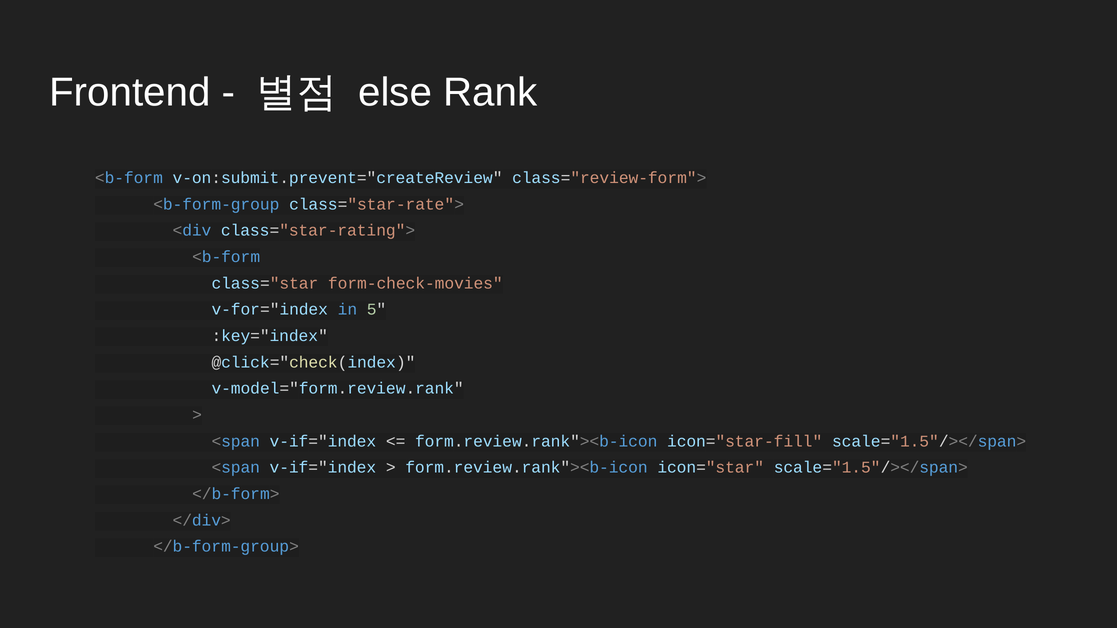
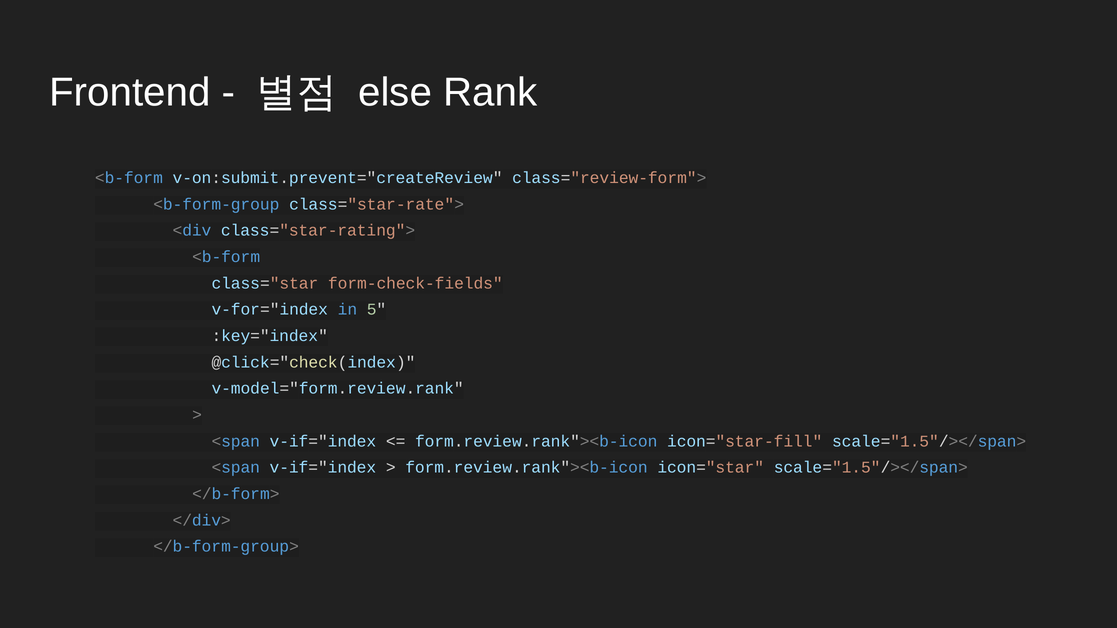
form-check-movies: form-check-movies -> form-check-fields (415, 283)
